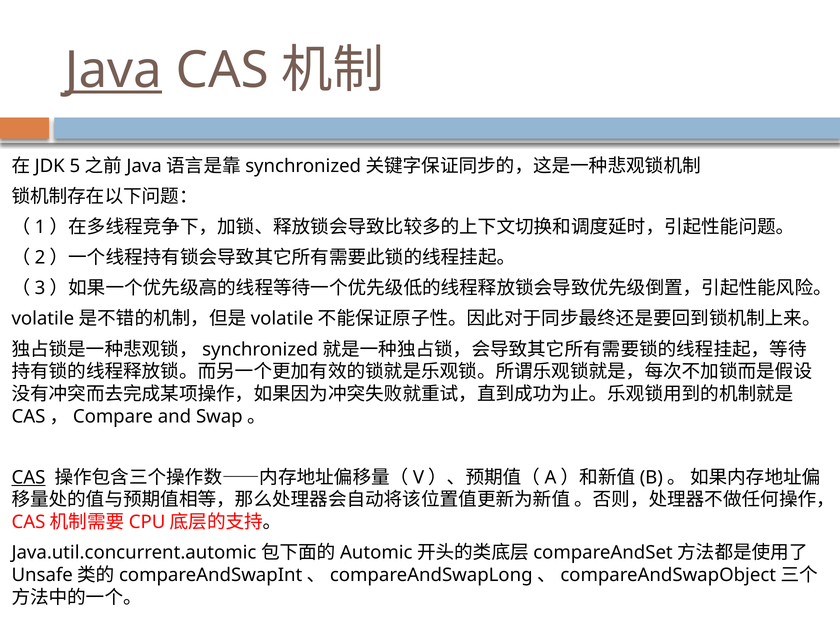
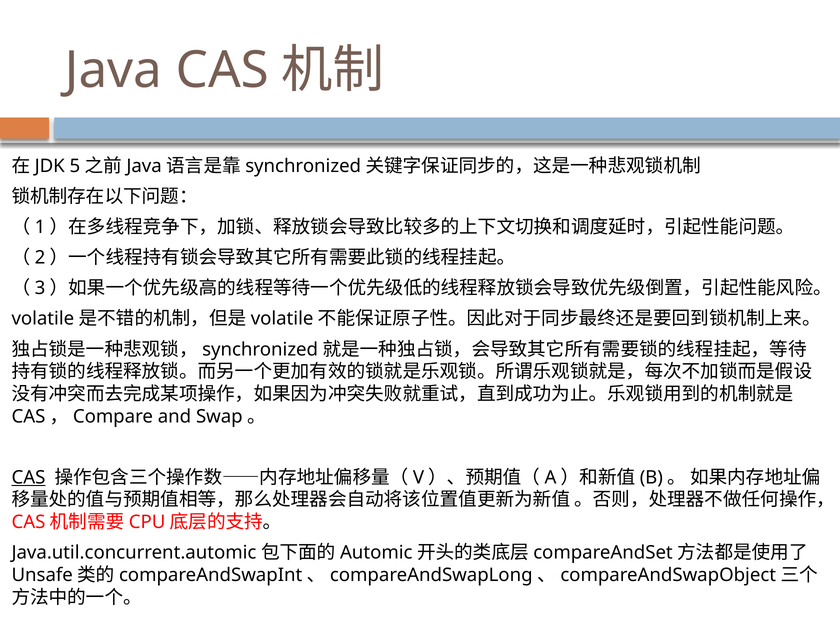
Java underline: present -> none (113, 70)
